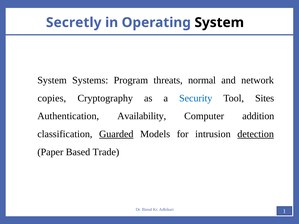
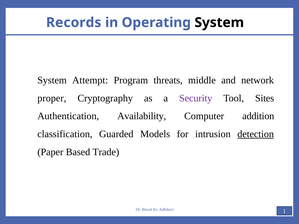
Secretly: Secretly -> Records (74, 23)
Systems: Systems -> Attempt (90, 80)
normal: normal -> middle (202, 80)
copies: copies -> proper (52, 98)
Security colour: blue -> purple (196, 98)
Guarded underline: present -> none (116, 134)
